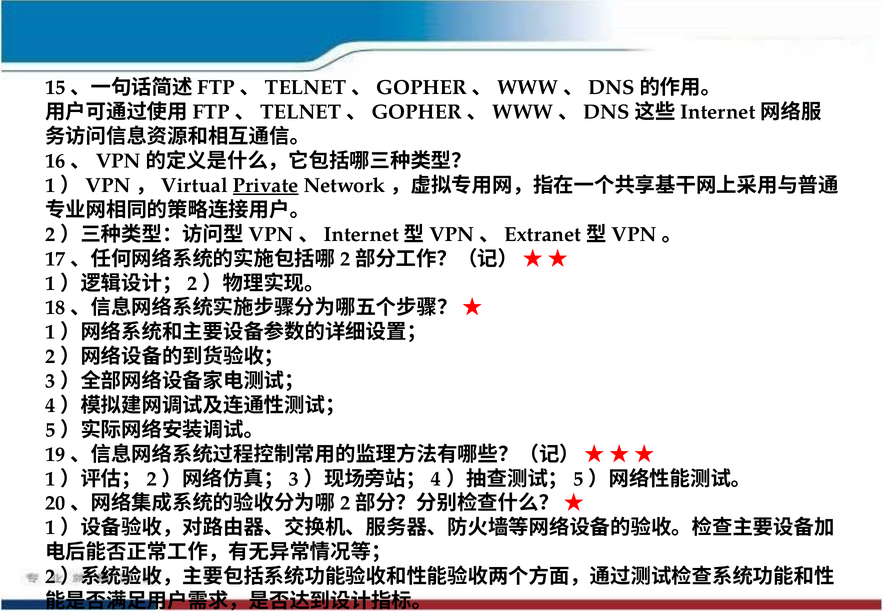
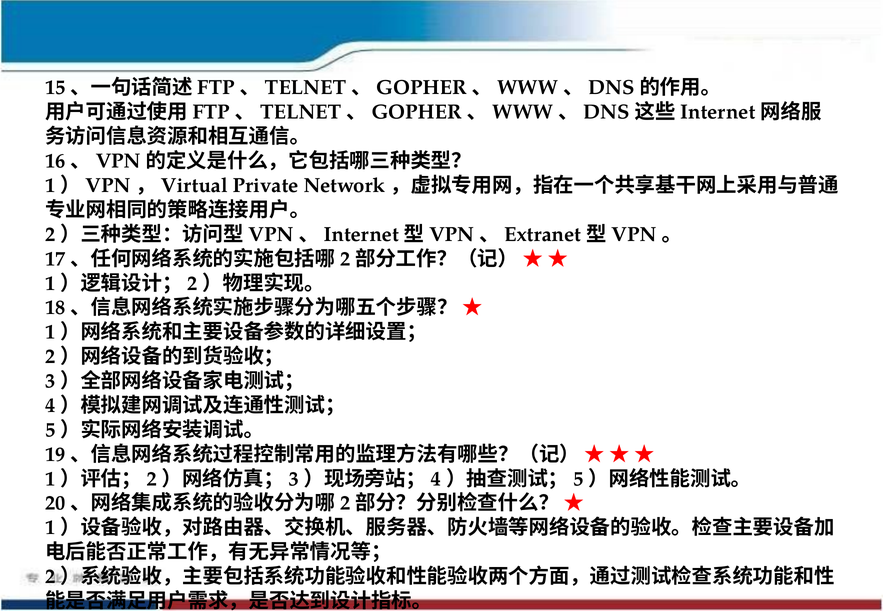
Private underline: present -> none (266, 186)
